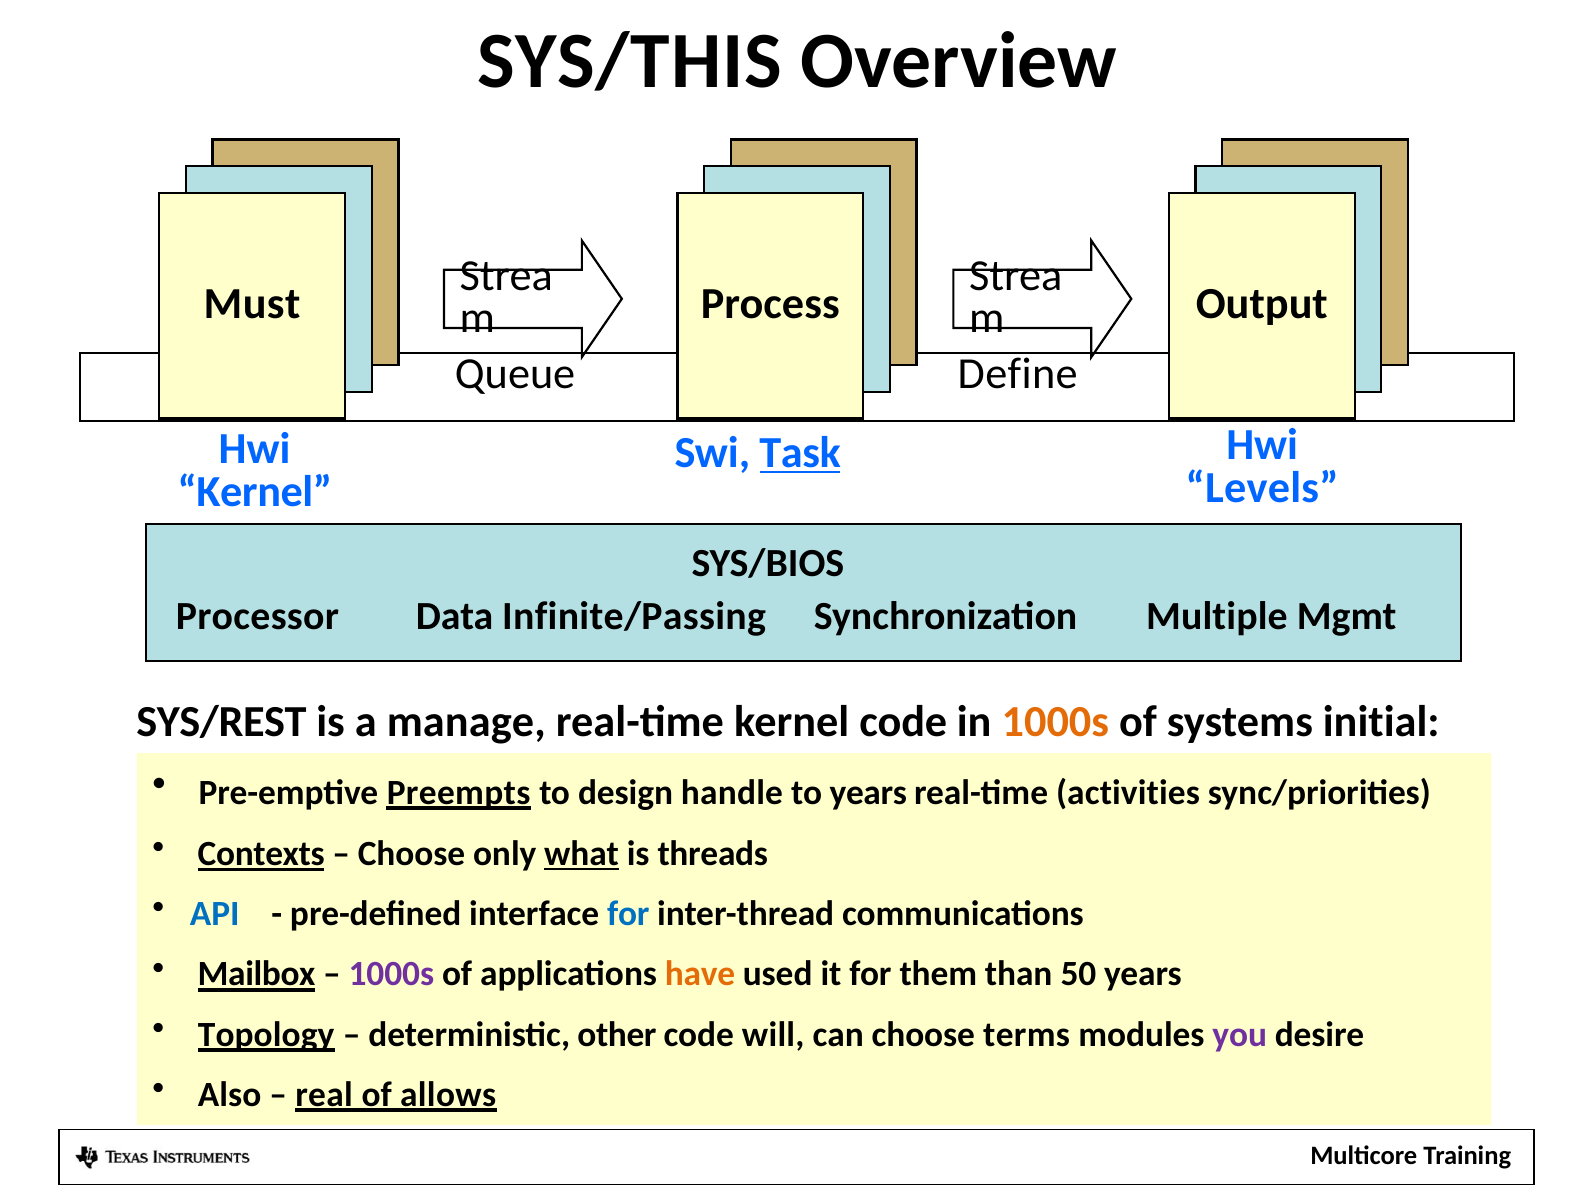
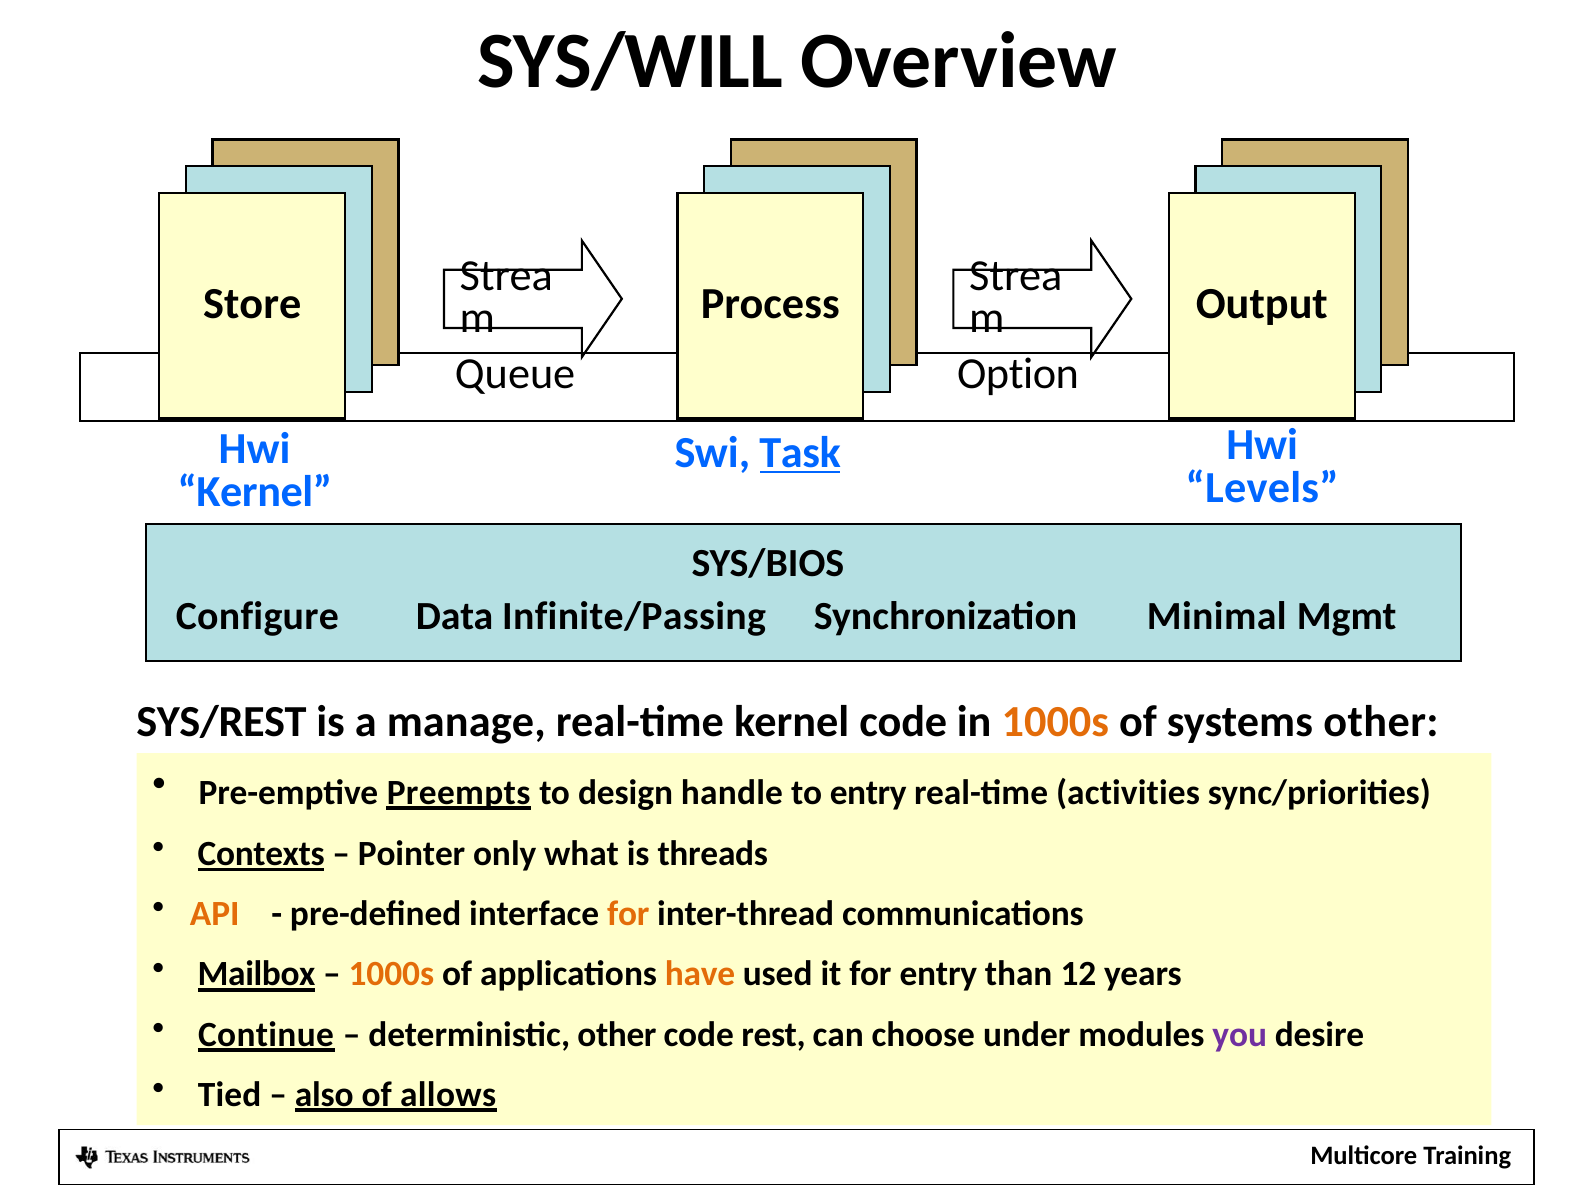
SYS/THIS: SYS/THIS -> SYS/WILL (630, 61)
Must: Must -> Store (252, 304)
Define: Define -> Option (1018, 374)
Processor: Processor -> Configure (257, 616)
Multiple: Multiple -> Minimal (1217, 616)
systems initial: initial -> other (1381, 721)
to years: years -> entry (868, 792)
Choose: Choose -> Pointer (412, 854)
what underline: present -> none (582, 854)
API colour: blue -> orange (215, 914)
for colour: blue -> orange (628, 914)
1000s colour: purple -> orange (391, 974)
for them: them -> entry (938, 974)
50: 50 -> 12 (1078, 974)
Topology: Topology -> Continue (266, 1034)
will: will -> rest (774, 1034)
terms: terms -> under (1027, 1034)
Also: Also -> Tied (230, 1094)
real: real -> also (324, 1094)
